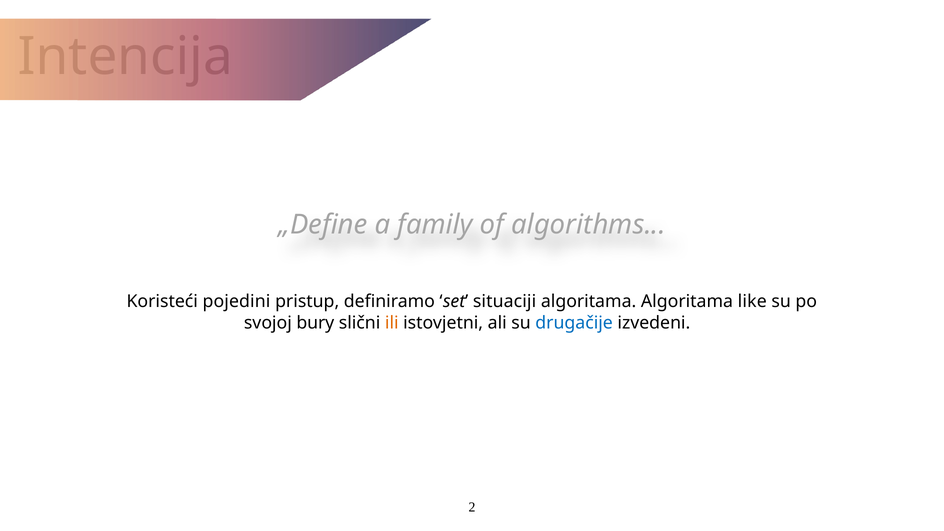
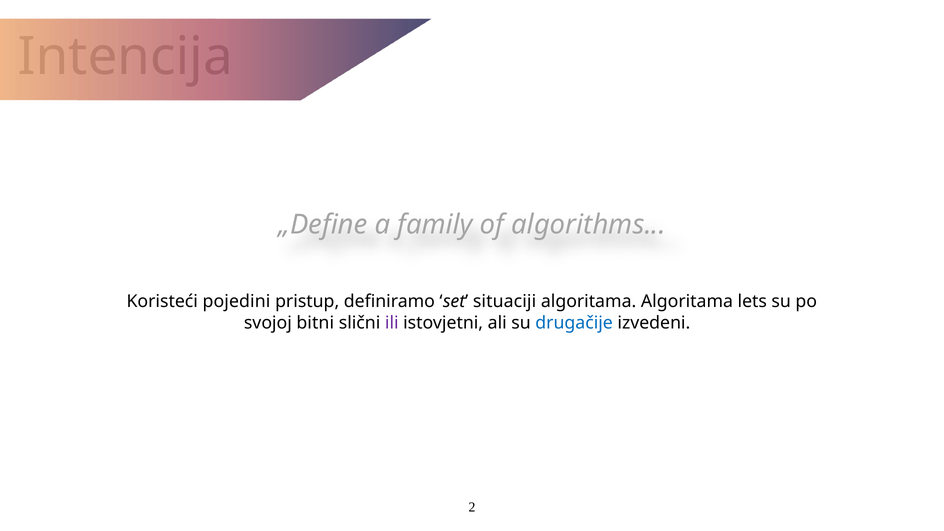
like: like -> lets (752, 302)
bury: bury -> bitni (315, 323)
ili colour: orange -> purple (392, 323)
